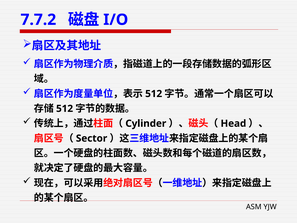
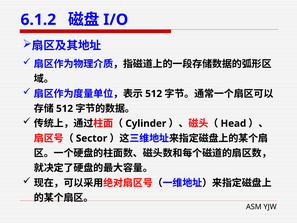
7.7.2: 7.7.2 -> 6.1.2 (38, 20)
